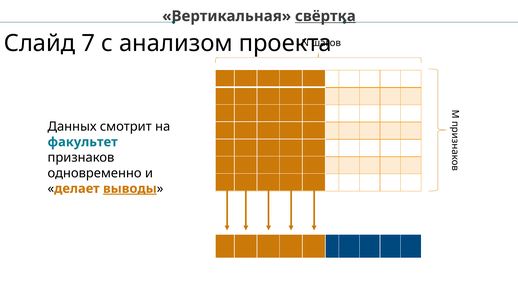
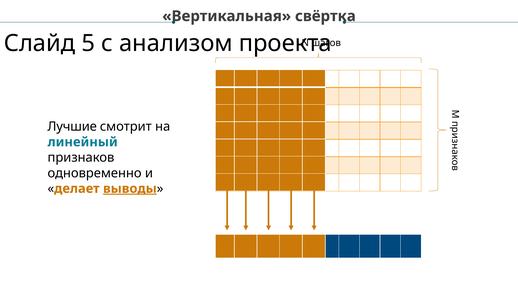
свёртка underline: present -> none (325, 16)
7: 7 -> 5 (88, 44)
Данных: Данных -> Лучшие (72, 127)
факультет: факультет -> линейный (83, 142)
